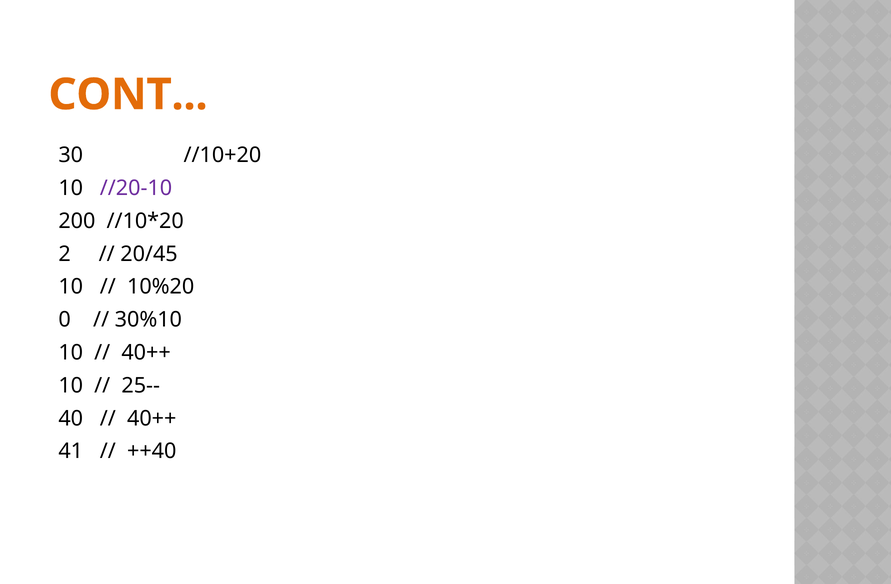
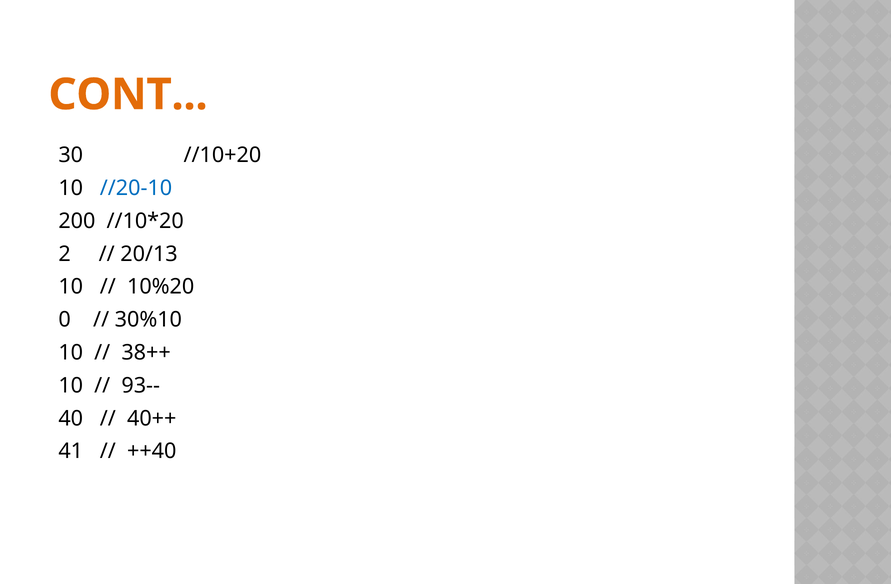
//20-10 colour: purple -> blue (136, 188)
20/45: 20/45 -> 20/13 (149, 254)
40++: 40++ -> 38++ (146, 353)
25--: 25-- -> 93-- (141, 386)
